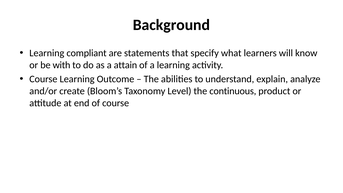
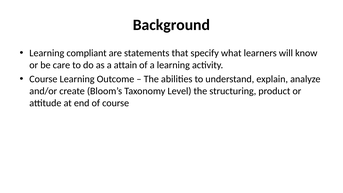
with: with -> care (61, 65)
continuous: continuous -> structuring (233, 91)
